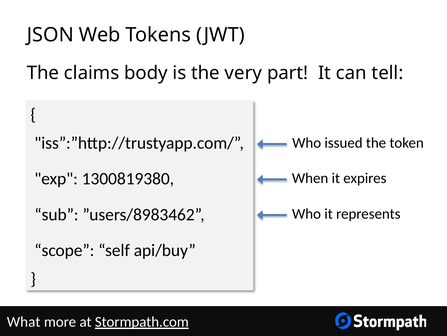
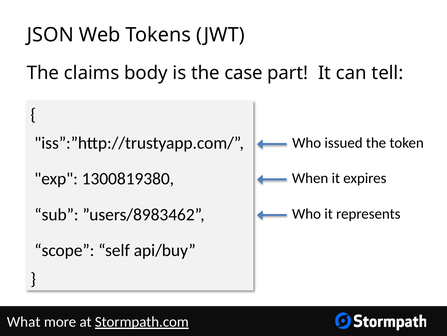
very: very -> case (244, 73)
